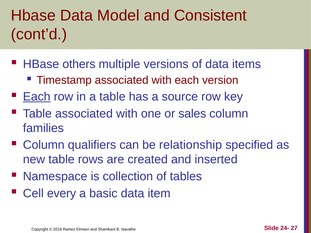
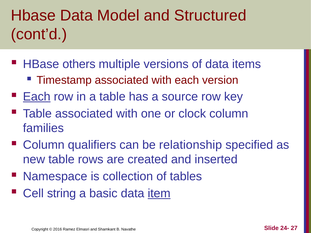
Consistent: Consistent -> Structured (210, 16)
sales: sales -> clock (192, 114)
every: every -> string (62, 194)
item underline: none -> present (159, 194)
